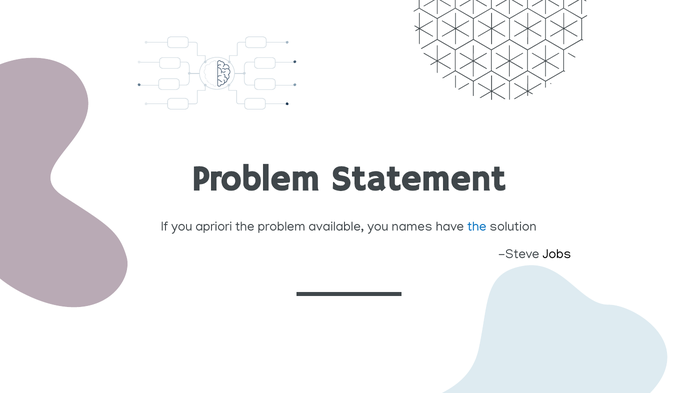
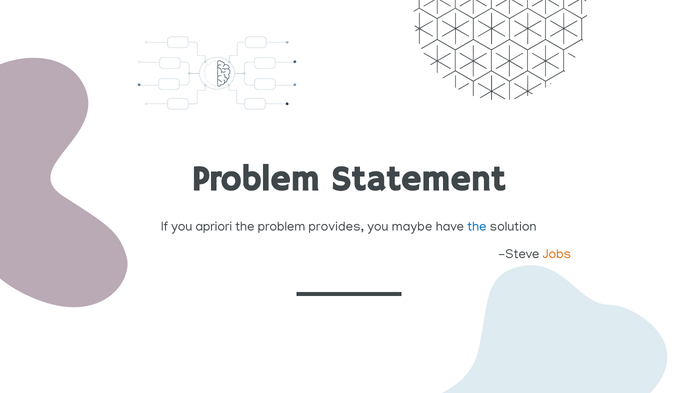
available: available -> provides (336, 226)
names: names -> maybe (412, 226)
Jobs colour: black -> orange (557, 253)
